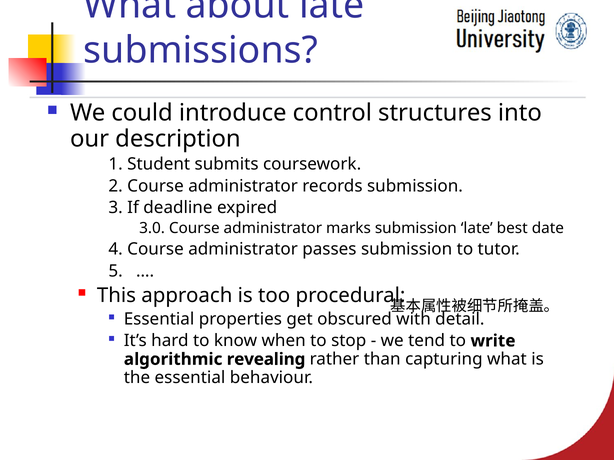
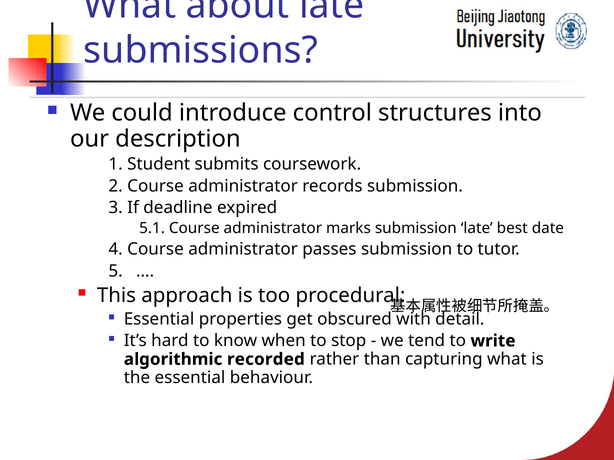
3.0: 3.0 -> 5.1 (152, 229)
revealing: revealing -> recorded (266, 360)
